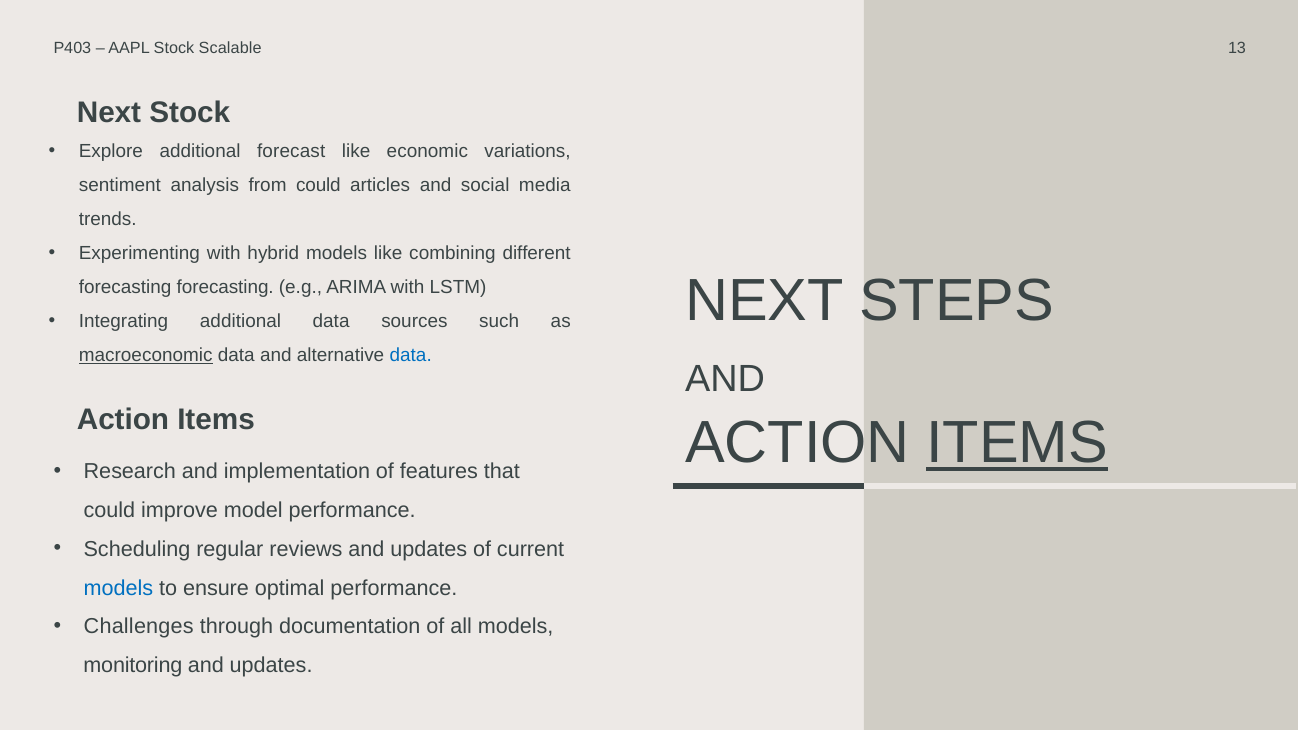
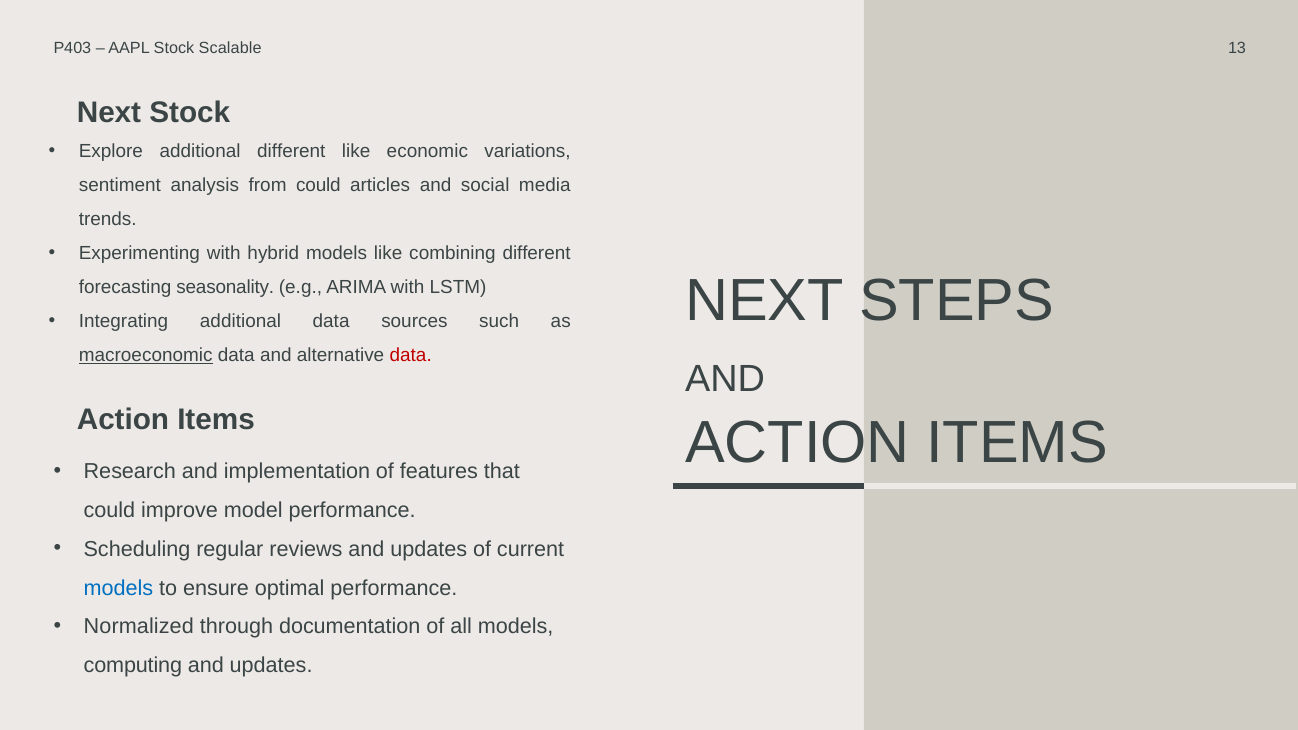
additional forecast: forecast -> different (291, 151)
forecasting forecasting: forecasting -> seasonality (225, 287)
data colour: blue -> red (411, 355)
ITEMS underline: present -> none (1017, 443)
Challenges: Challenges -> Normalized (139, 627)
monitoring: monitoring -> computing (133, 666)
